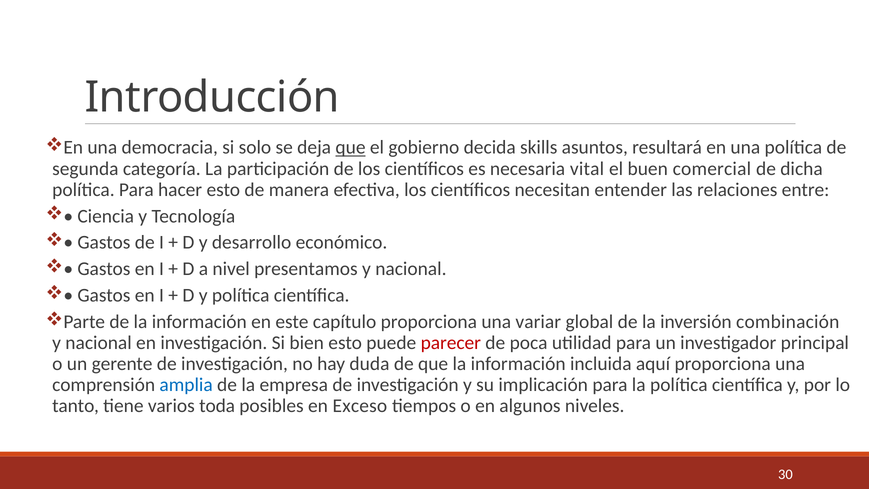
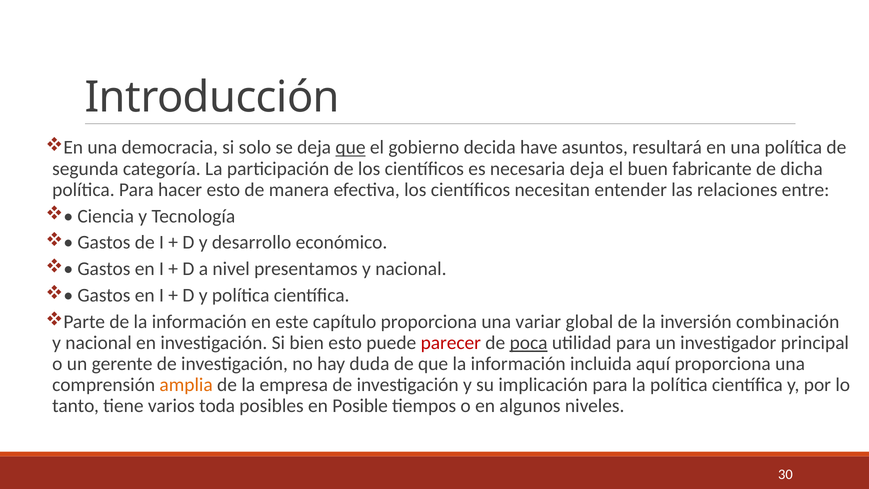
skills: skills -> have (539, 148)
necesaria vital: vital -> deja (587, 169)
comercial: comercial -> fabricante (712, 169)
poca underline: none -> present (529, 343)
amplia colour: blue -> orange (186, 385)
Exceso: Exceso -> Posible (360, 406)
